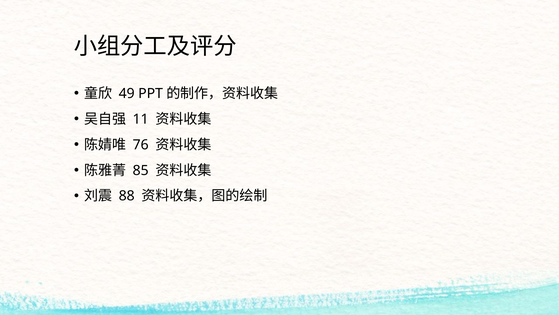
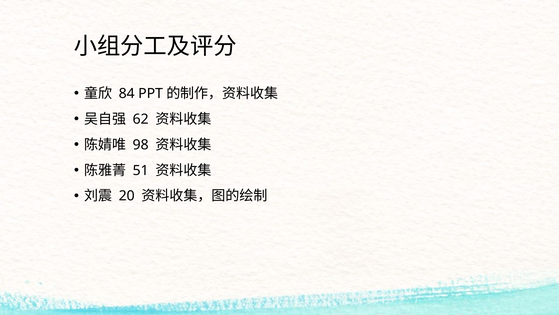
49: 49 -> 84 (127, 93)
11: 11 -> 62 (141, 119)
76: 76 -> 98 (141, 145)
85: 85 -> 51 (141, 170)
88: 88 -> 20 (127, 196)
